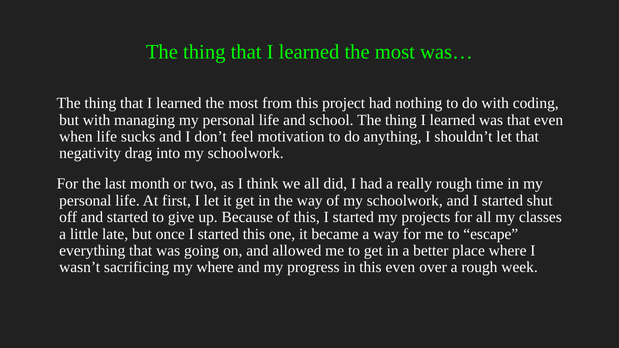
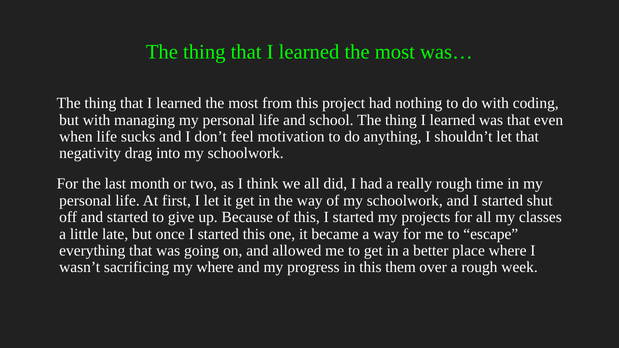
this even: even -> them (401, 267)
